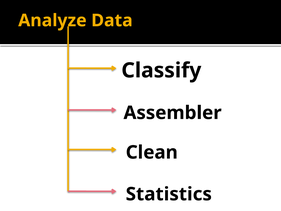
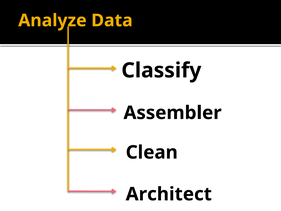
Statistics: Statistics -> Architect (169, 194)
